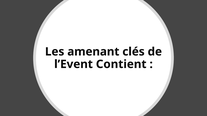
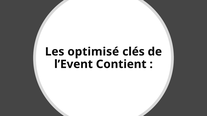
amenant: amenant -> optimisé (93, 52)
